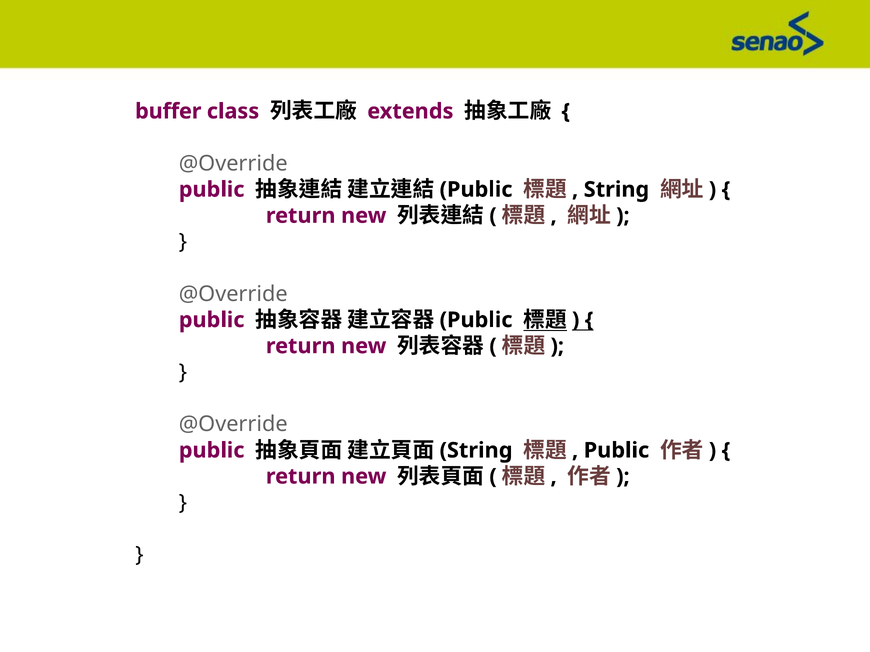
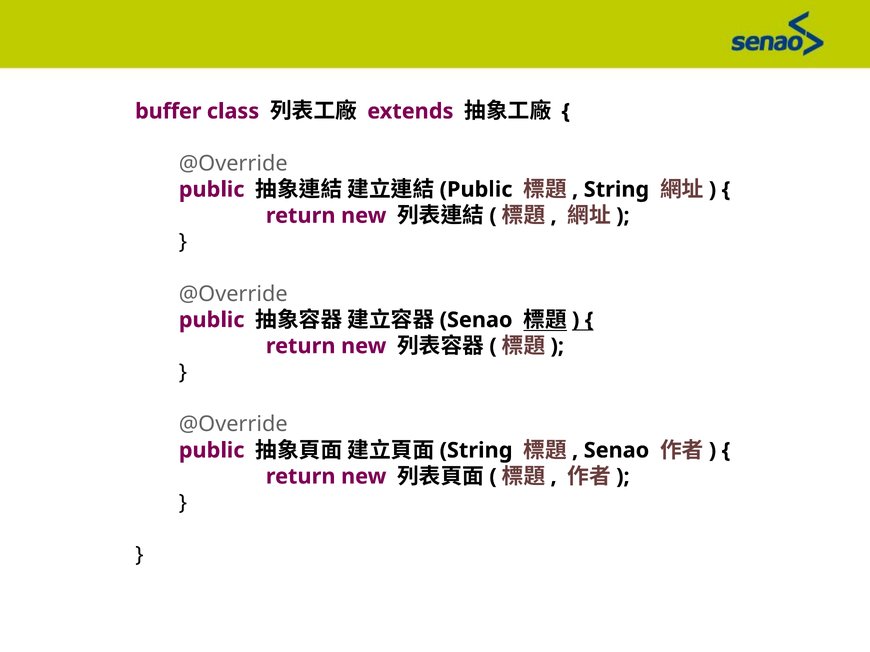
Public: Public -> Senao (476, 320)
Public: Public -> Senao (616, 451)
